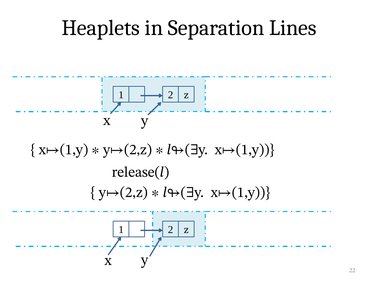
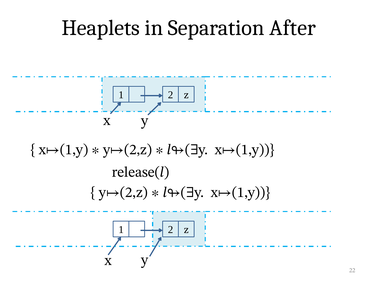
Lines: Lines -> After (293, 28)
